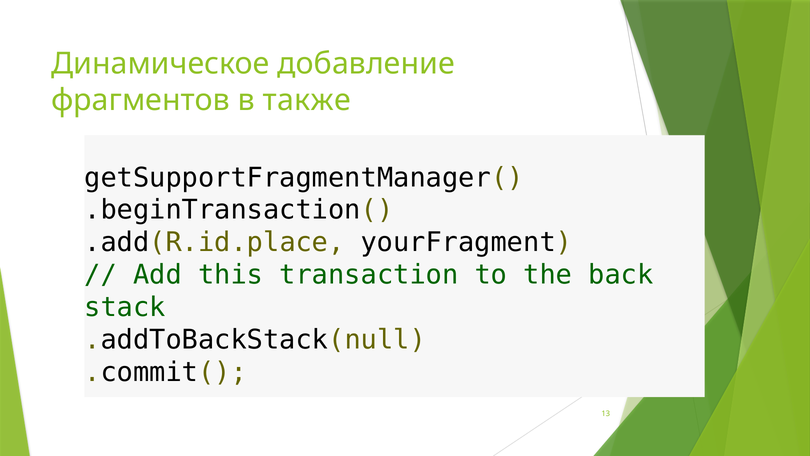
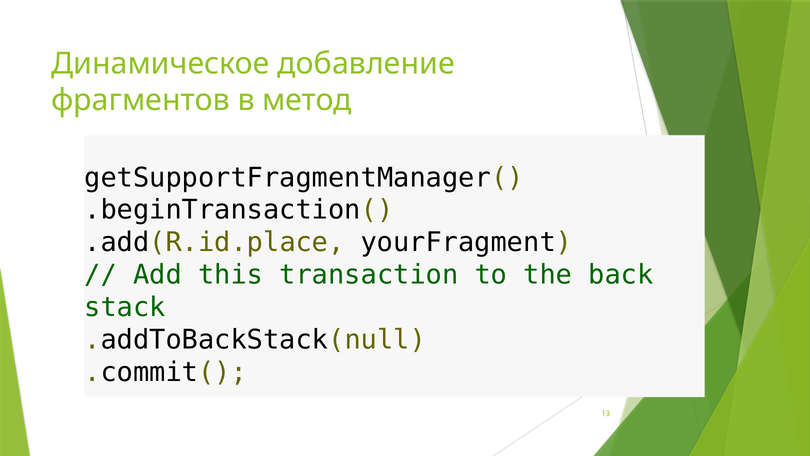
также: также -> метод (307, 100)
